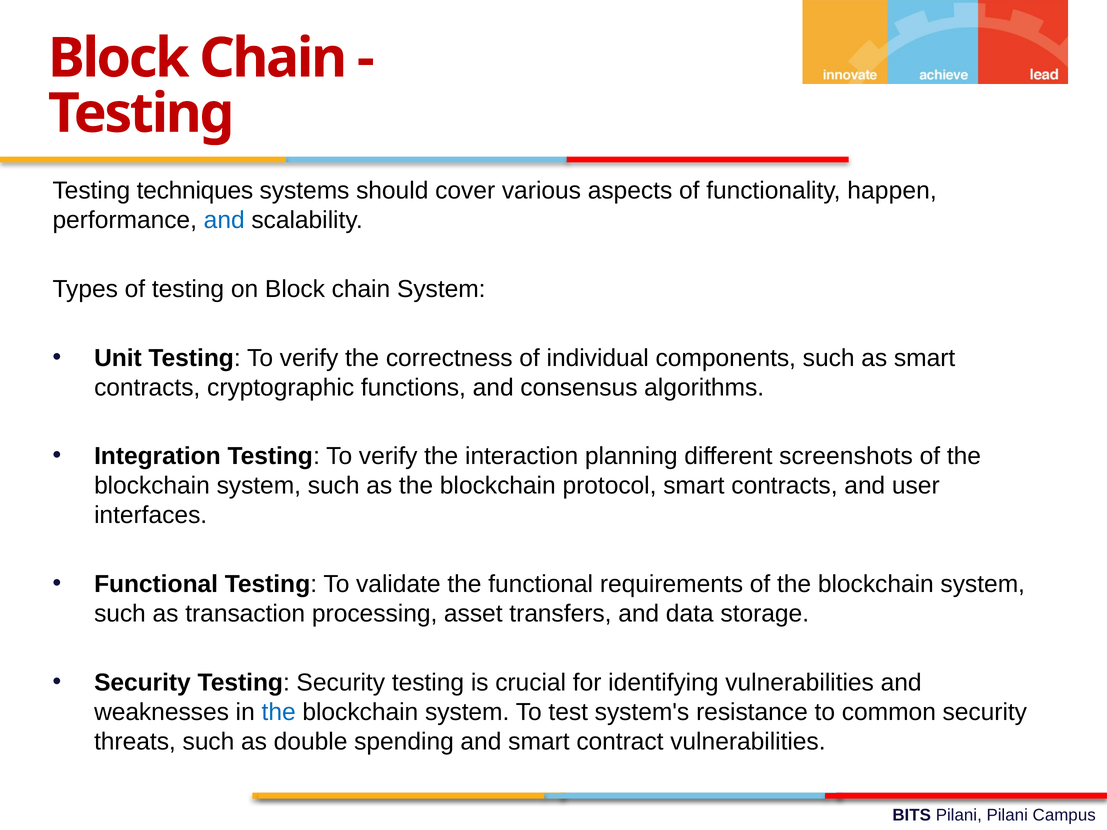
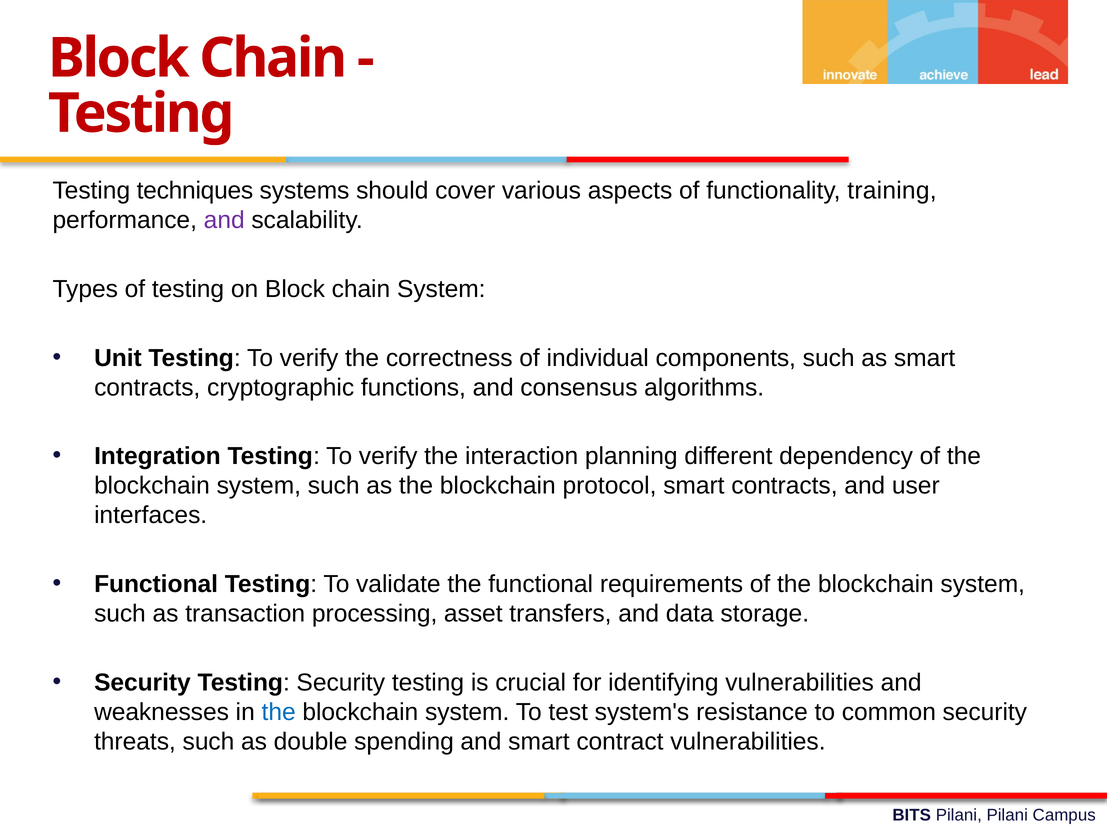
happen: happen -> training (892, 191)
and colour: blue -> purple (224, 220)
screenshots: screenshots -> dependency (846, 456)
